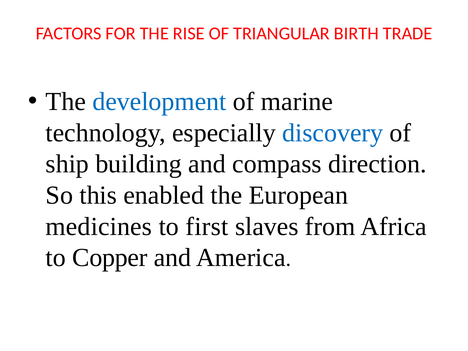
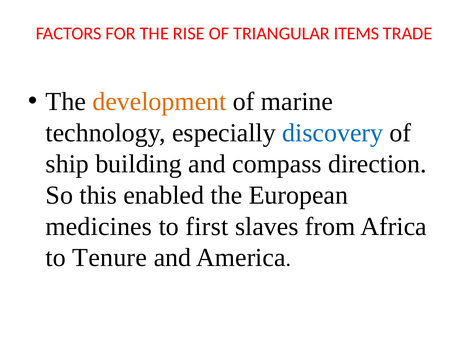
BIRTH: BIRTH -> ITEMS (357, 34)
development colour: blue -> orange (159, 102)
Copper: Copper -> Tenure (110, 258)
